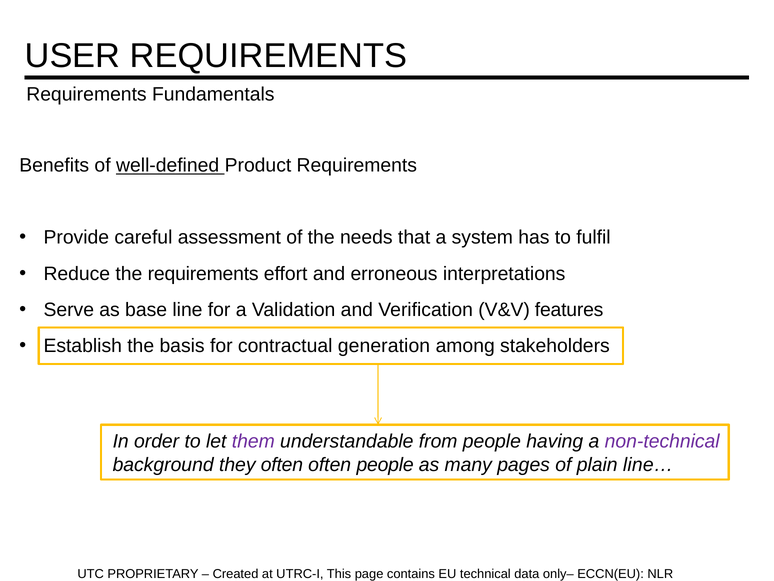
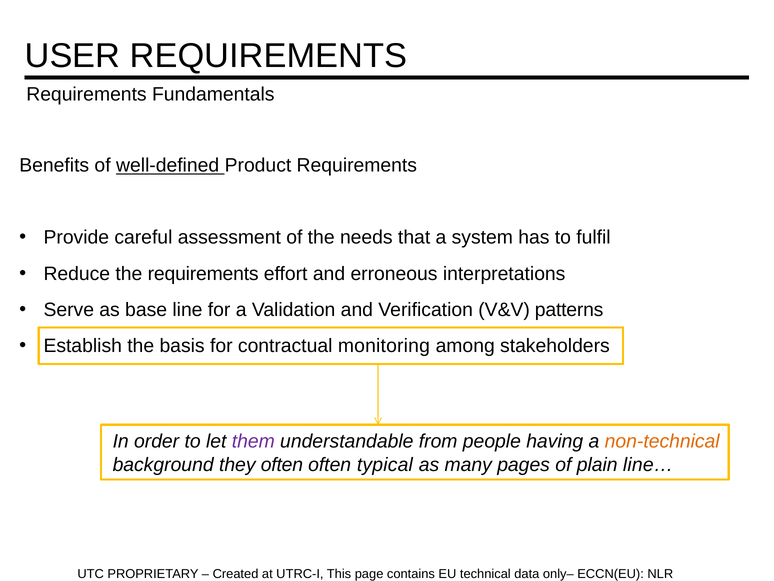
features: features -> patterns (569, 310)
generation: generation -> monitoring (384, 346)
non-technical colour: purple -> orange (662, 441)
often people: people -> typical (385, 464)
